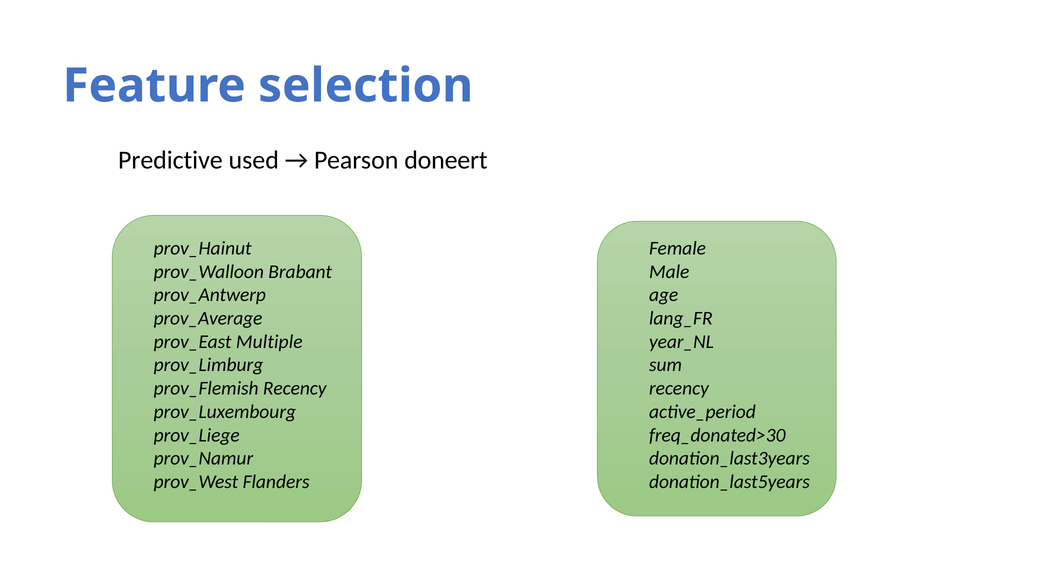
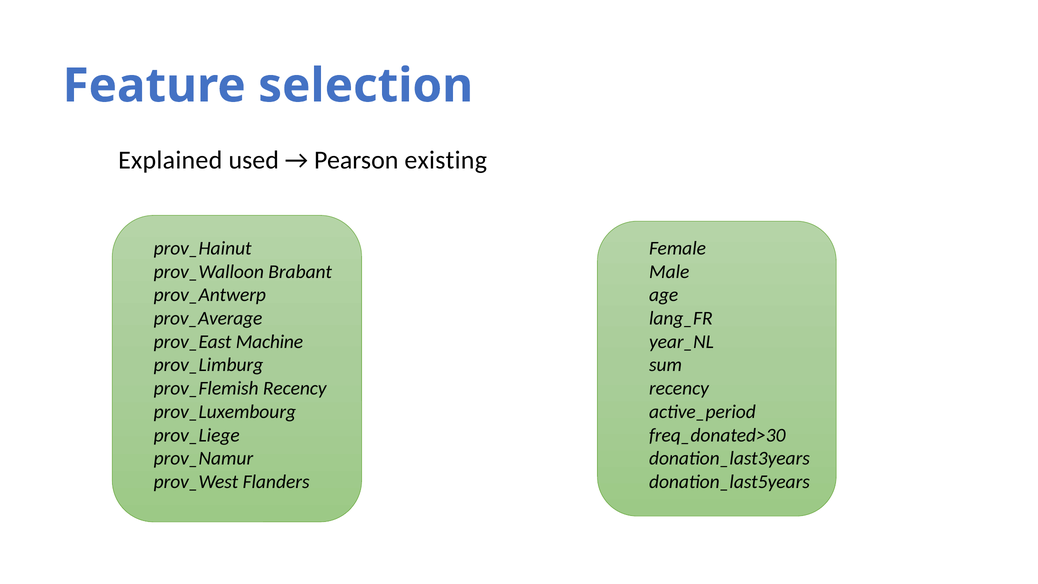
Predictive: Predictive -> Explained (170, 160)
doneert: doneert -> existing (446, 160)
Multiple: Multiple -> Machine (269, 342)
